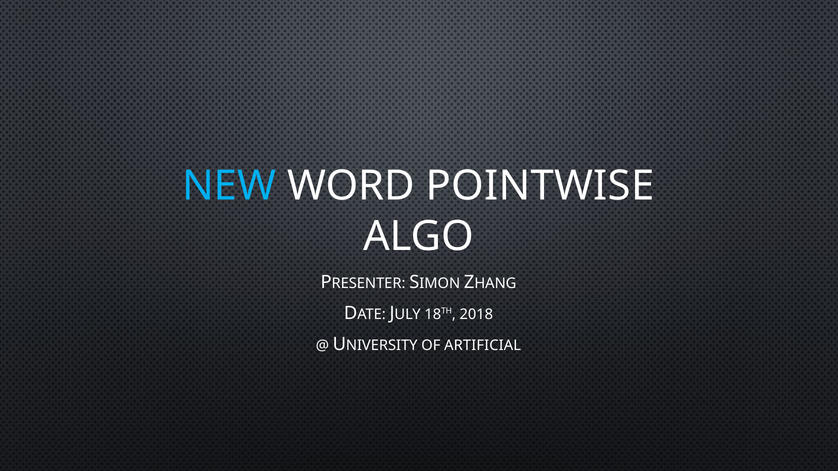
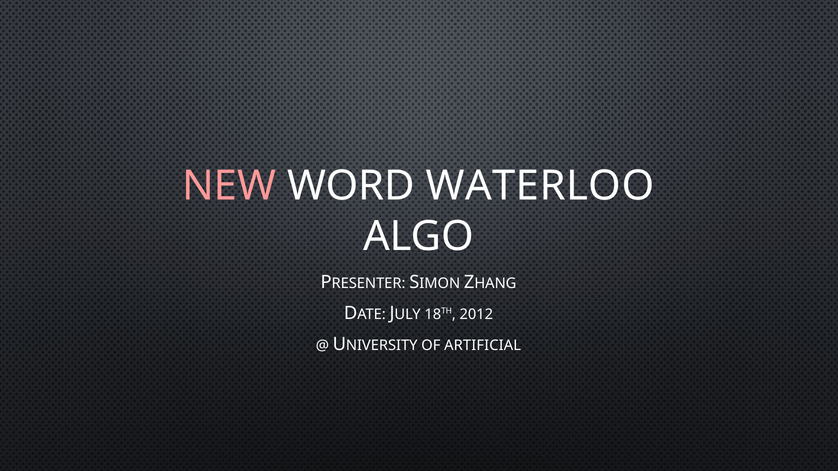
NEW colour: light blue -> pink (229, 186)
POINTWISE: POINTWISE -> WATERLOO (540, 186)
2018: 2018 -> 2012 (476, 315)
